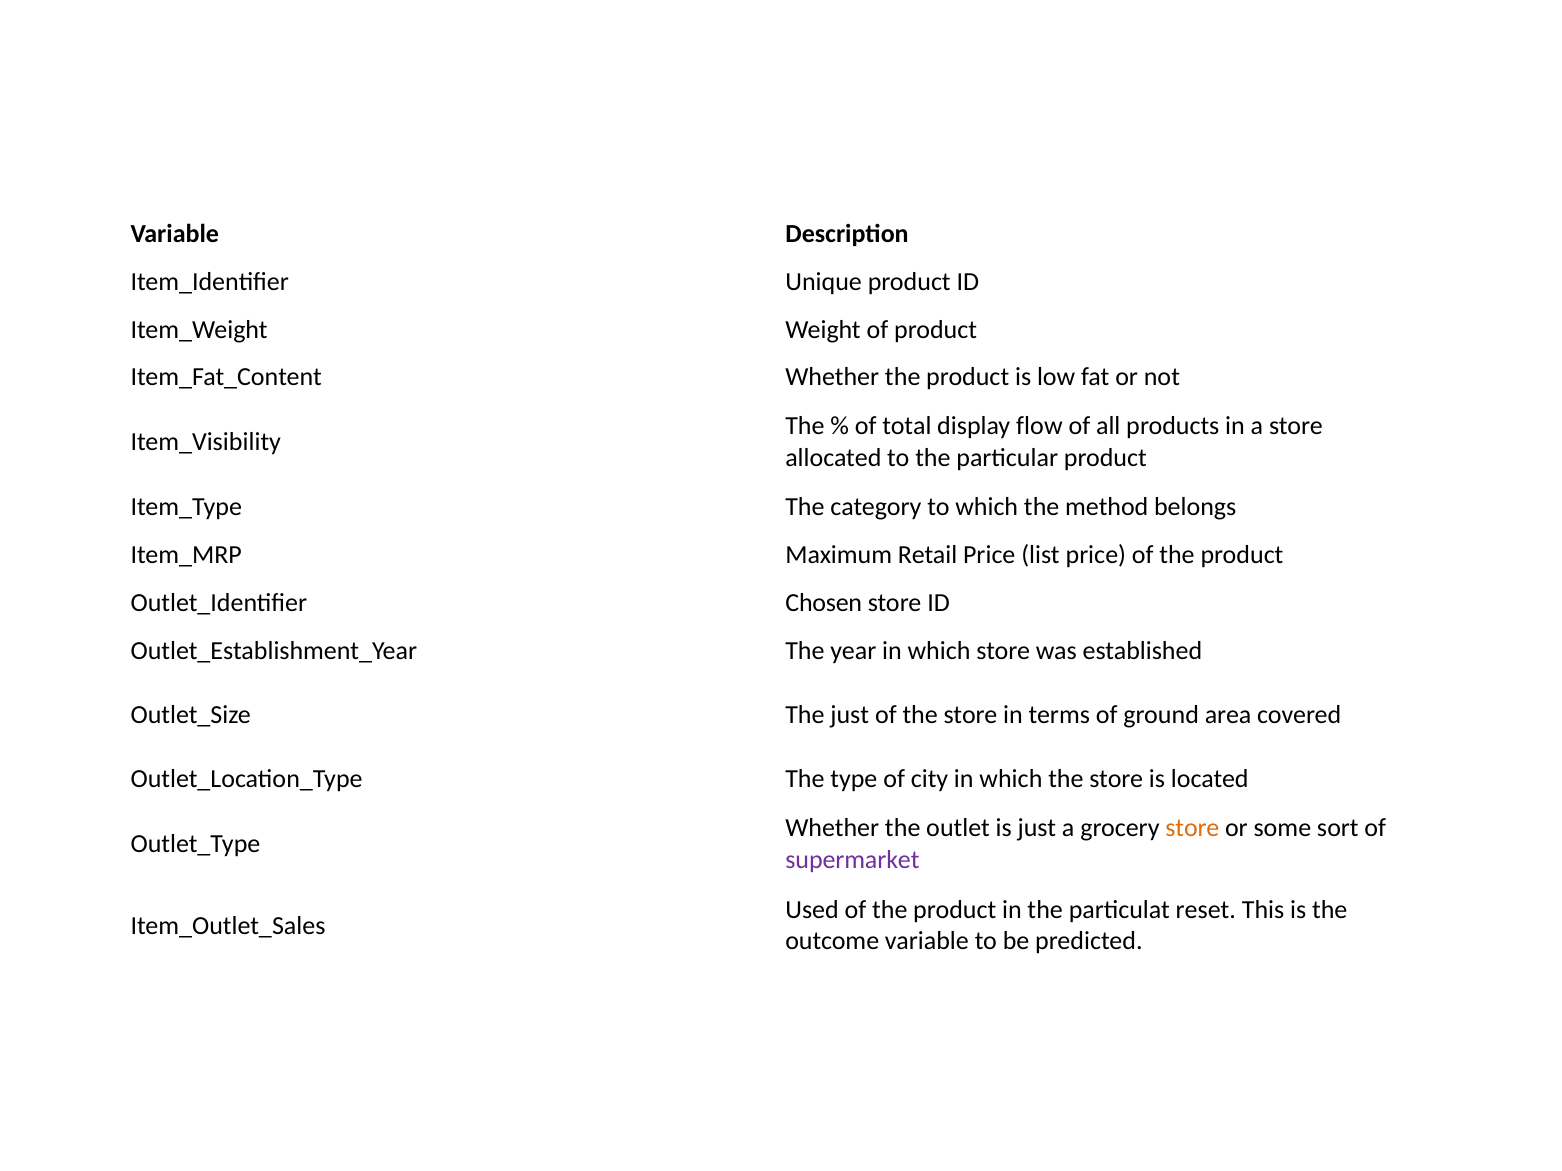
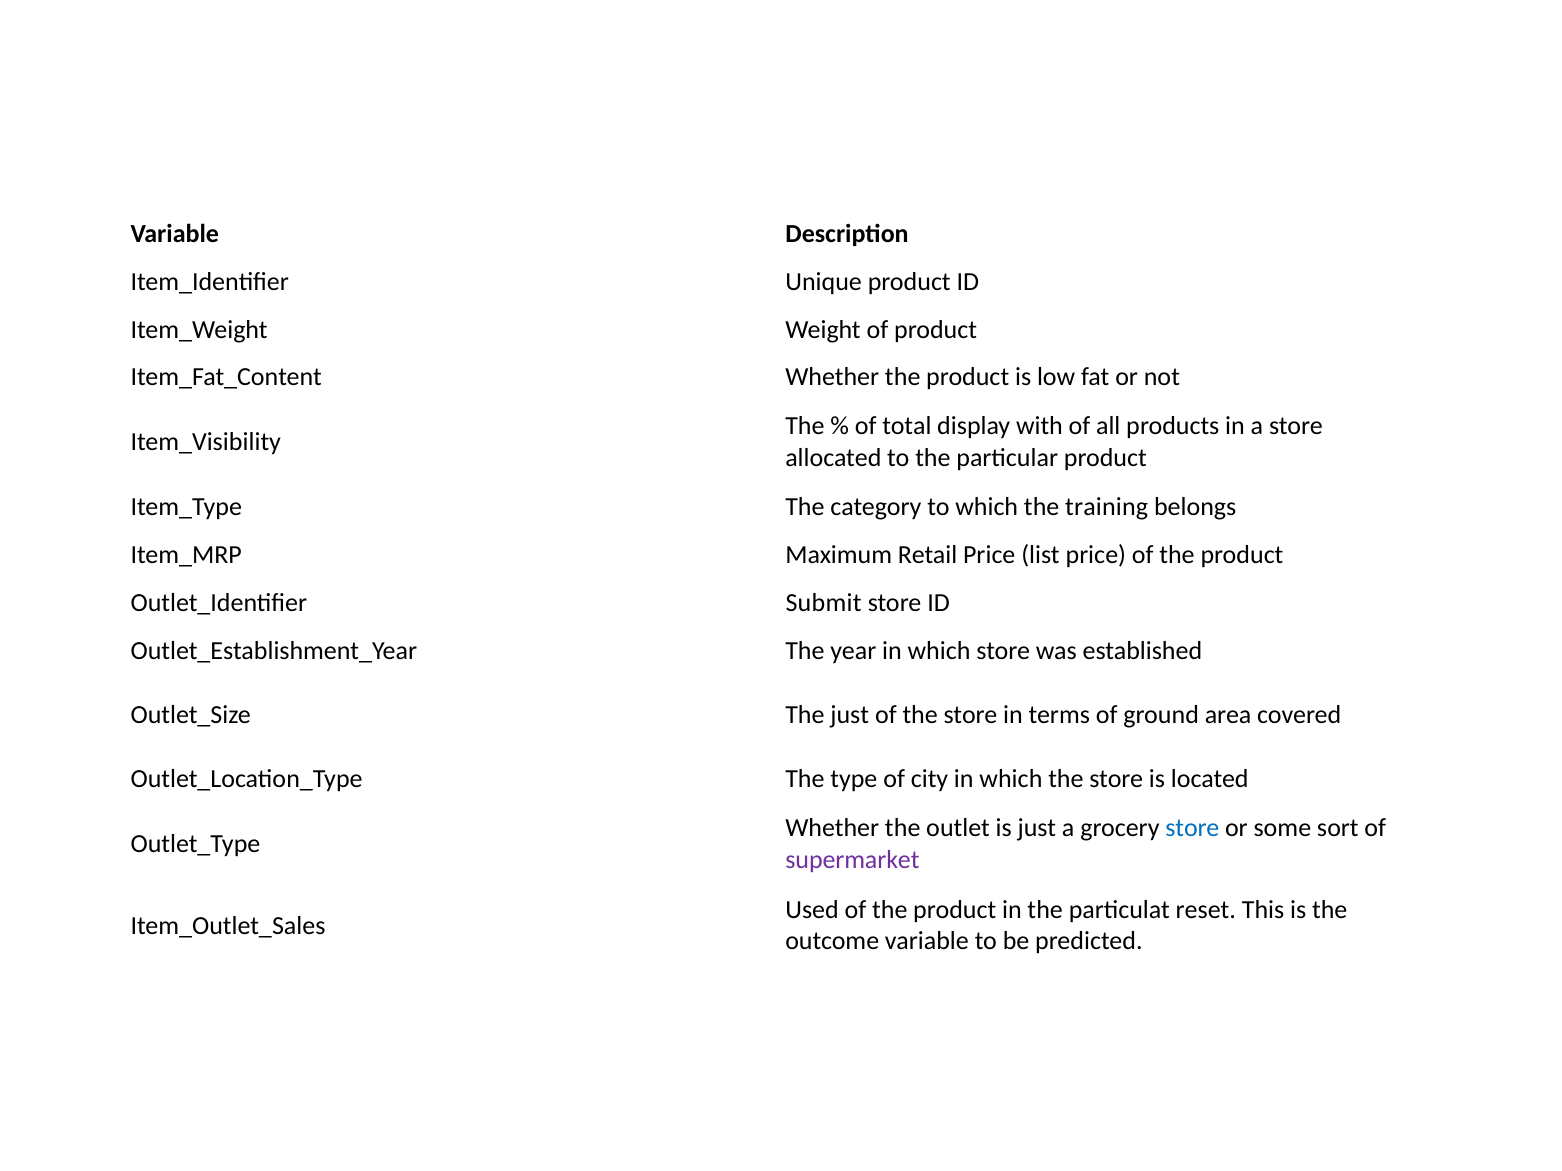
flow: flow -> with (1039, 427)
method: method -> training (1107, 507)
Chosen: Chosen -> Submit (823, 603)
store colour: orange -> blue (1192, 828)
